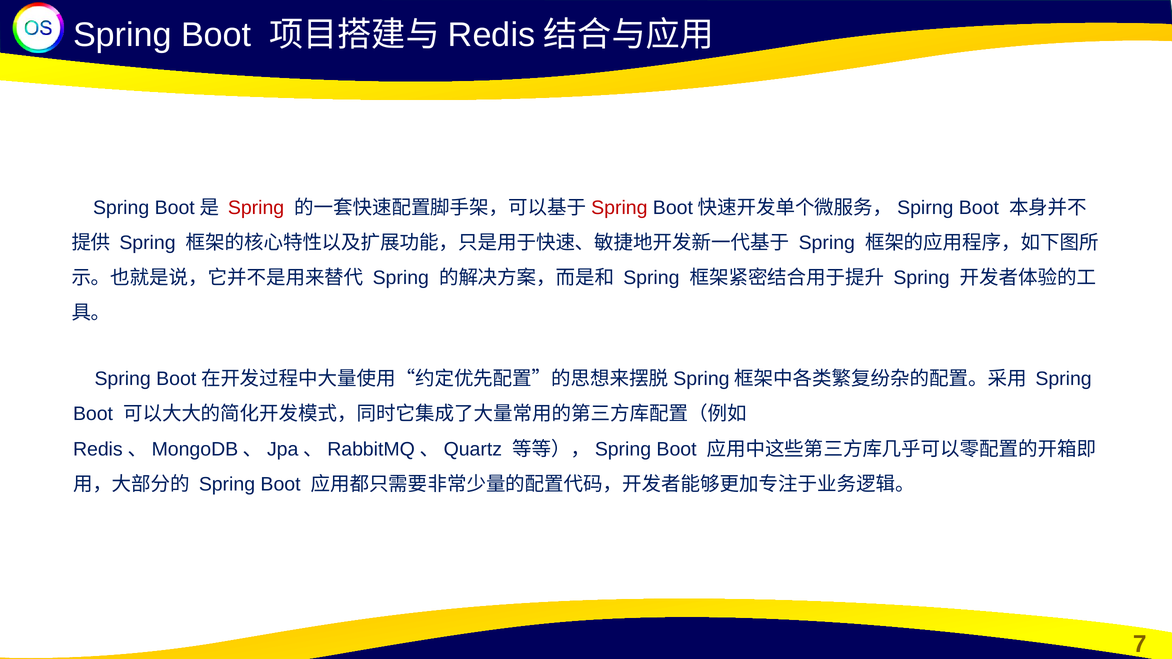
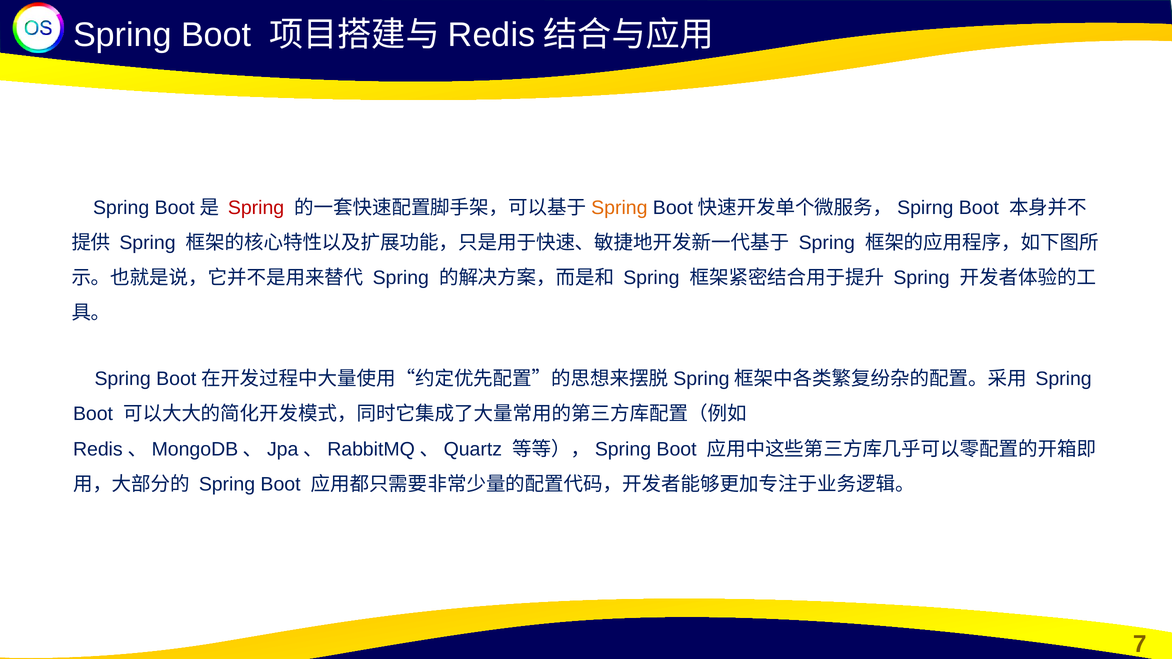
Spring colour: red -> orange (619, 208)
